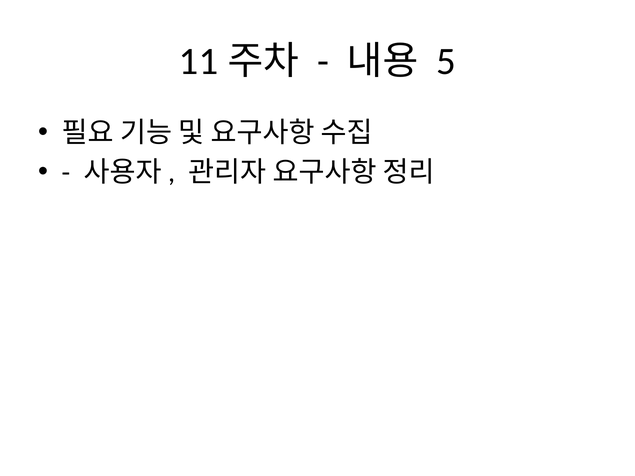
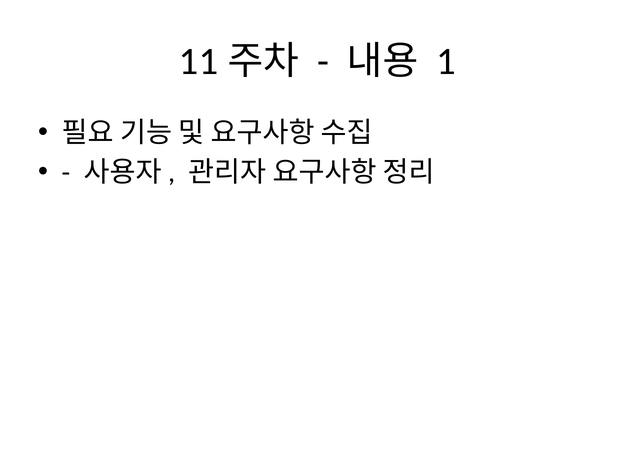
5: 5 -> 1 (446, 61)
